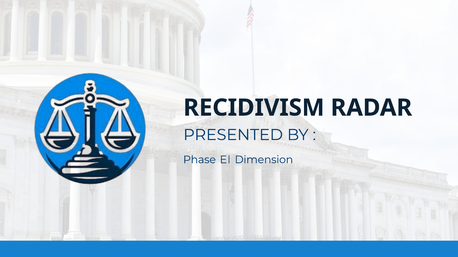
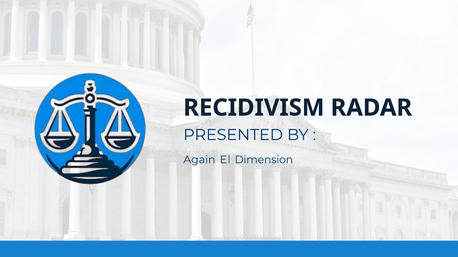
Phase: Phase -> Again (199, 160)
